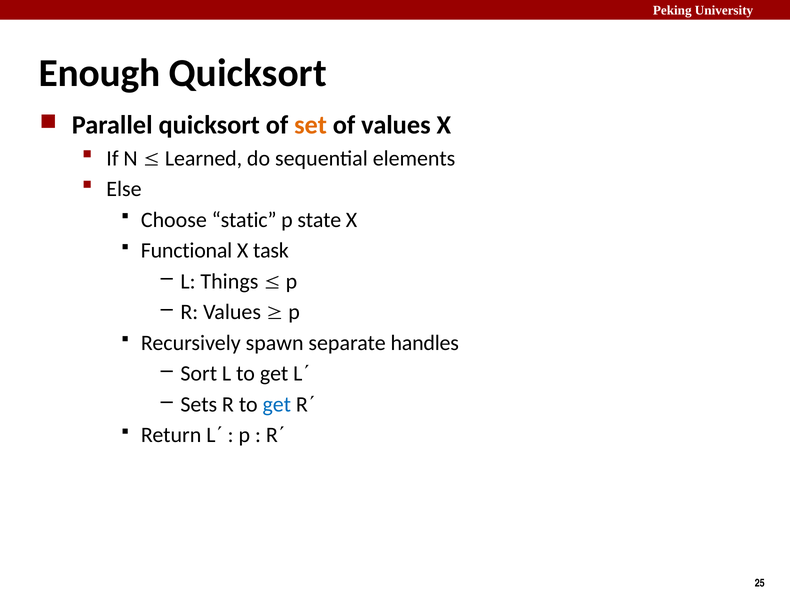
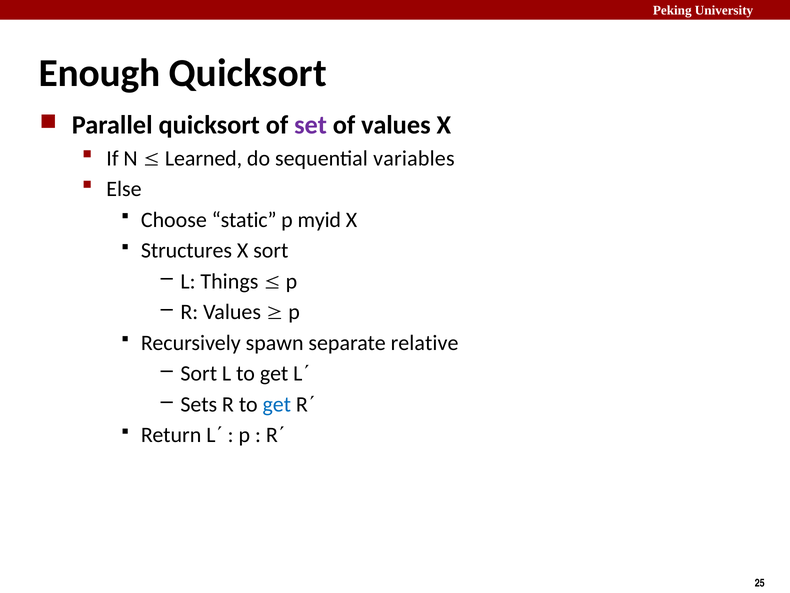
set colour: orange -> purple (311, 125)
elements: elements -> variables (414, 158)
state: state -> myid (319, 220)
Functional: Functional -> Structures (186, 250)
X task: task -> sort (271, 250)
handles: handles -> relative (425, 342)
